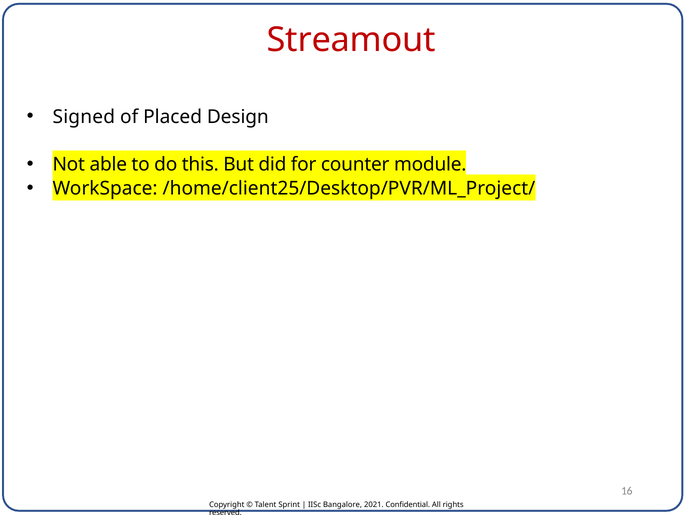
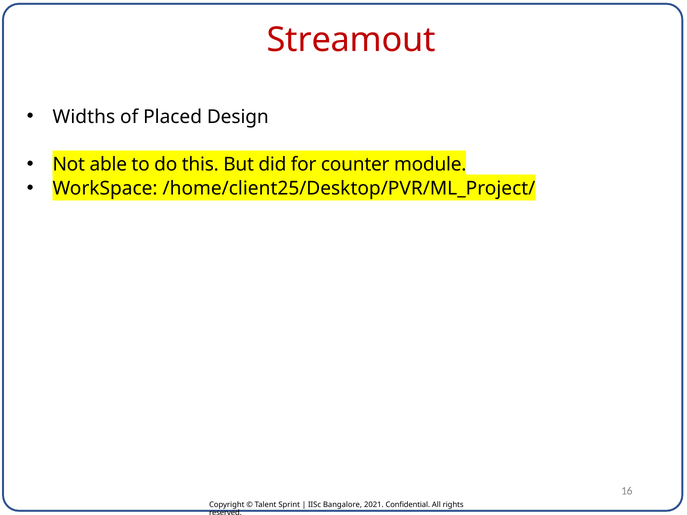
Signed: Signed -> Widths (84, 117)
